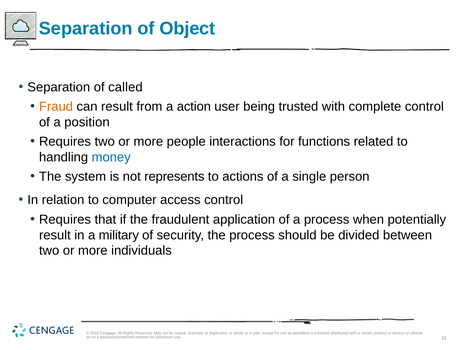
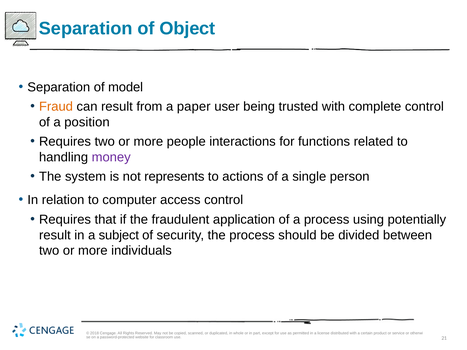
called: called -> model (126, 87)
action: action -> paper (194, 107)
money colour: blue -> purple (111, 157)
when: when -> using (369, 220)
military: military -> subject (119, 235)
